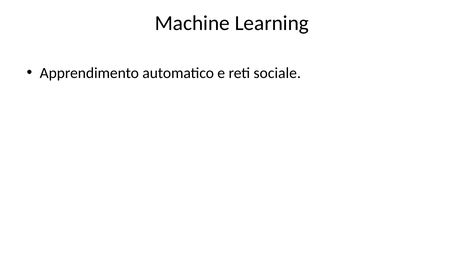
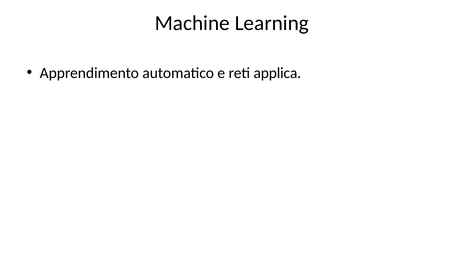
sociale: sociale -> applica (277, 73)
